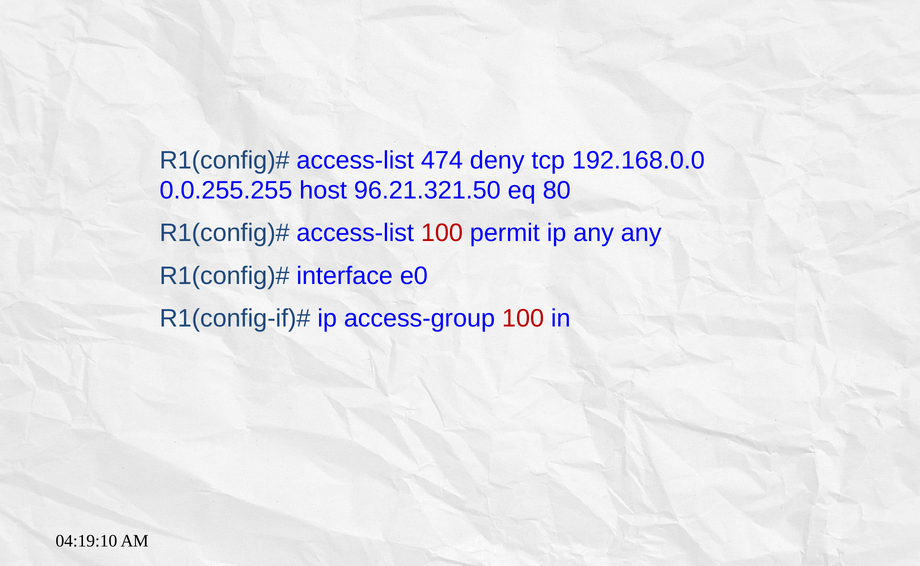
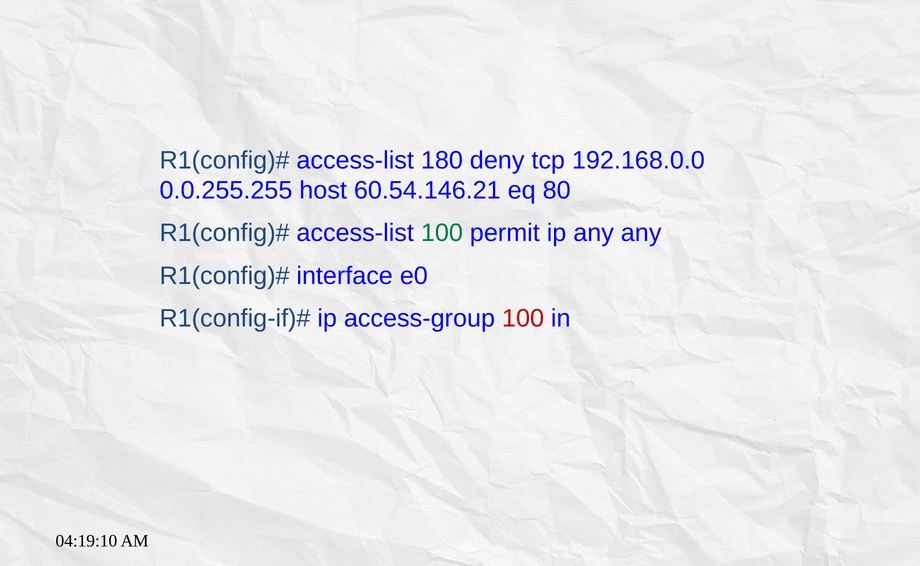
474: 474 -> 180 (442, 160)
96.21.321.50: 96.21.321.50 -> 60.54.146.21 (427, 190)
100 colour: red -> green (442, 233)
